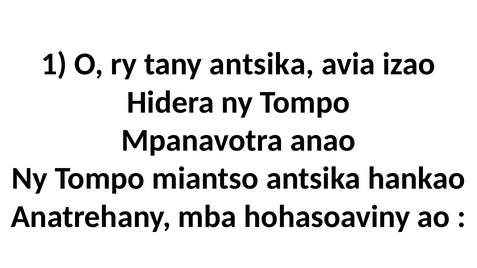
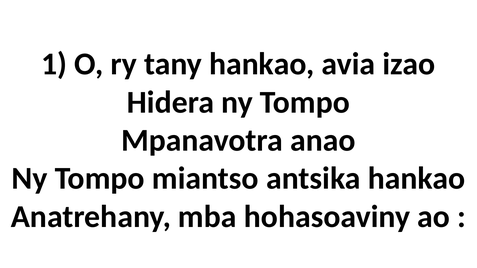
tany antsika: antsika -> hankao (262, 64)
